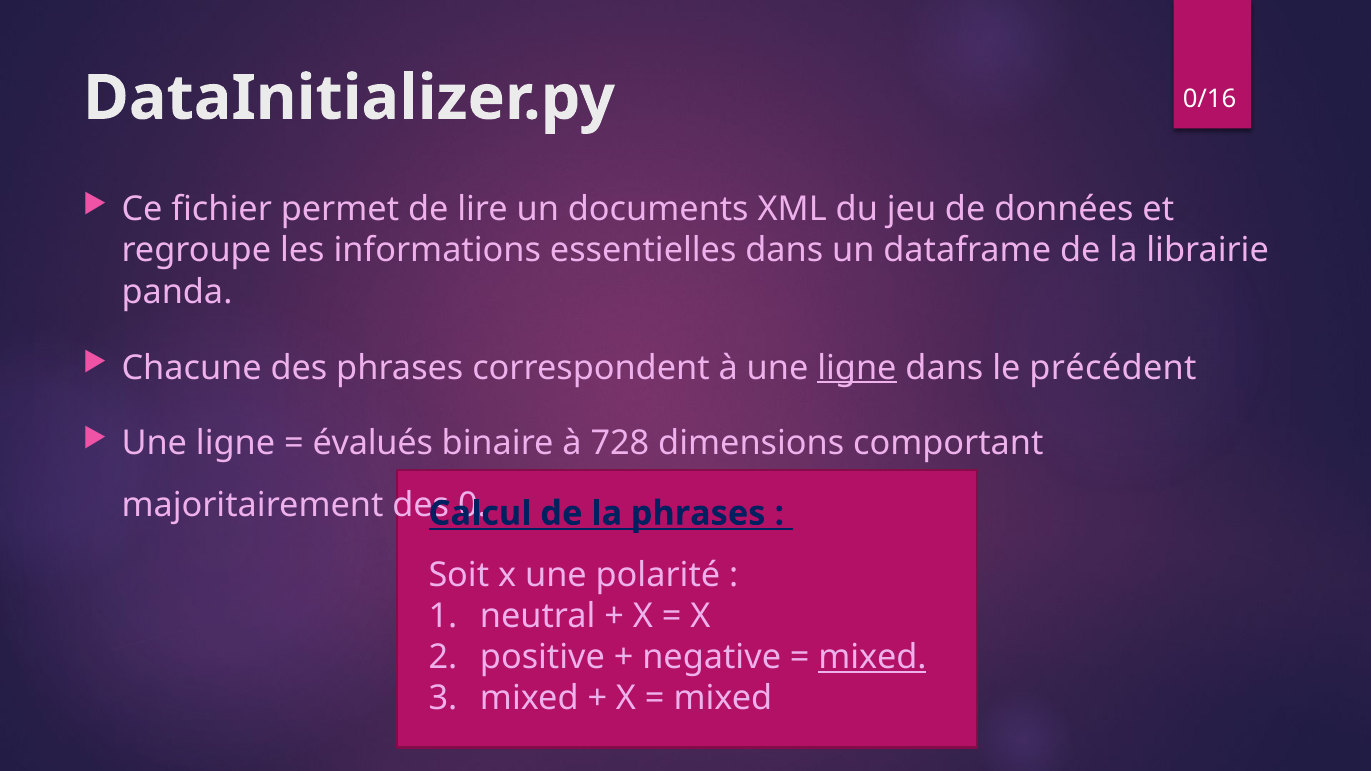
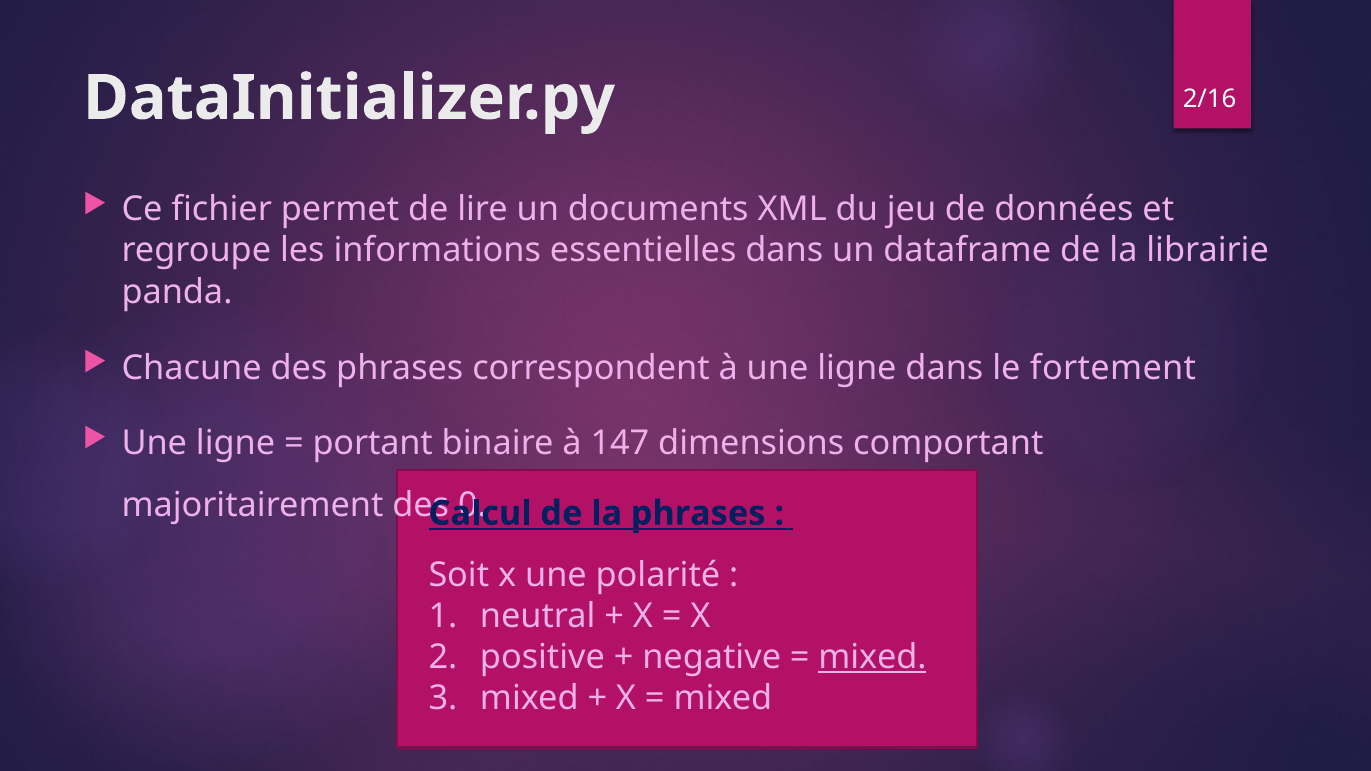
0/16: 0/16 -> 2/16 (1210, 99)
ligne underline: present -> none (857, 368)
précédent: précédent -> fortement (1113, 368)
évalués: évalués -> portant (373, 444)
728: 728 -> 147 (620, 444)
